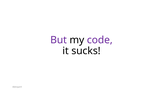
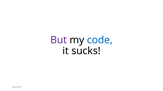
code colour: purple -> blue (100, 40)
